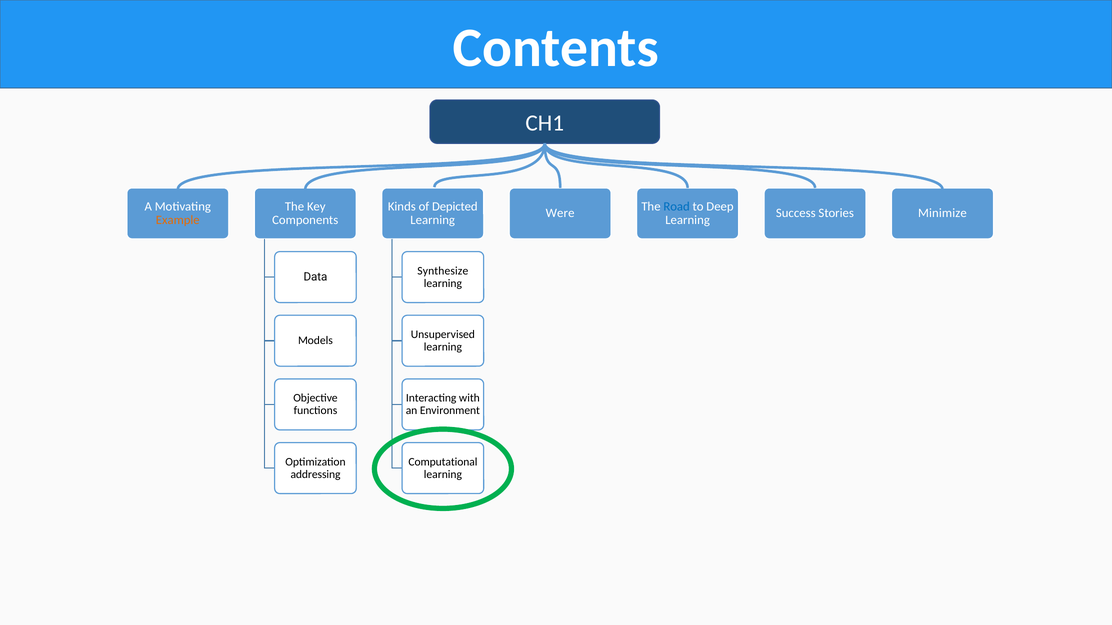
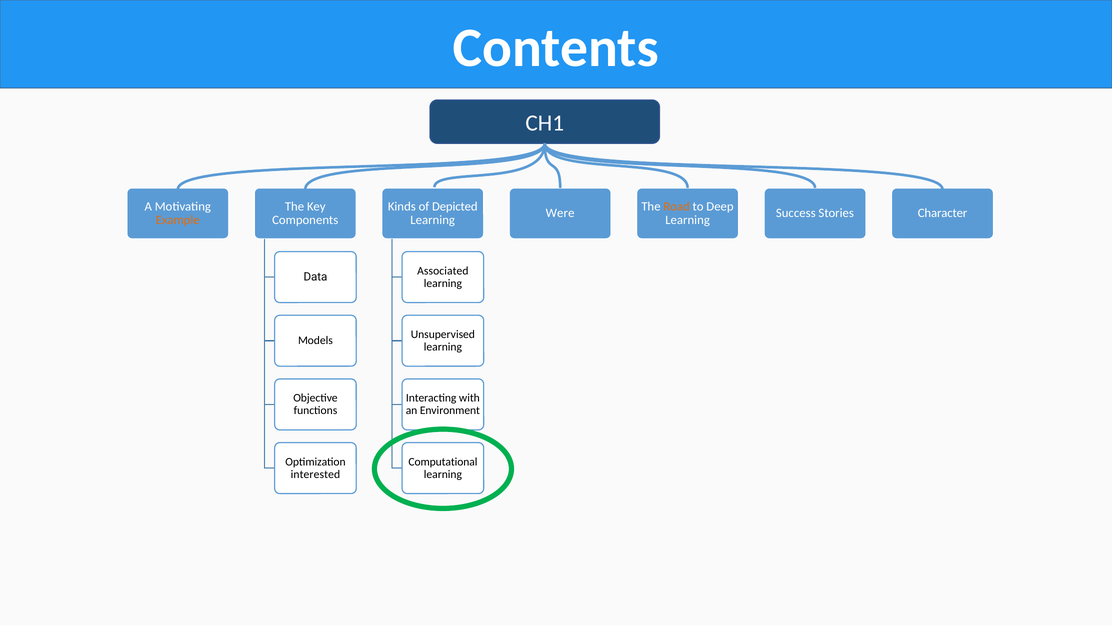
Road colour: blue -> orange (677, 207)
Minimize: Minimize -> Character (943, 213)
Synthesize: Synthesize -> Associated (443, 271)
addressing: addressing -> interested (315, 475)
